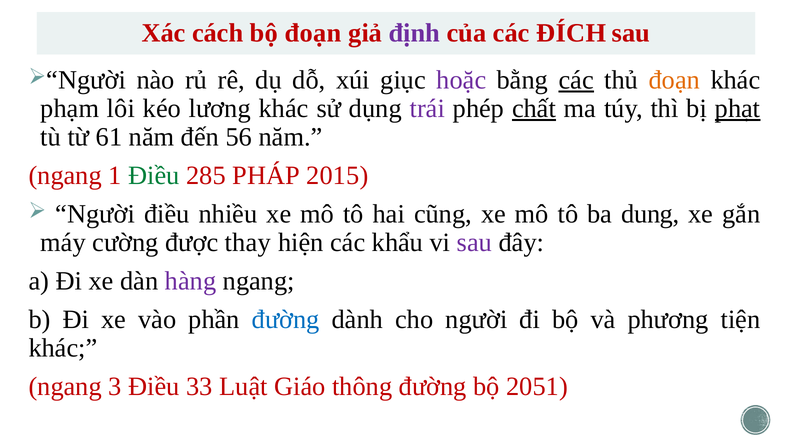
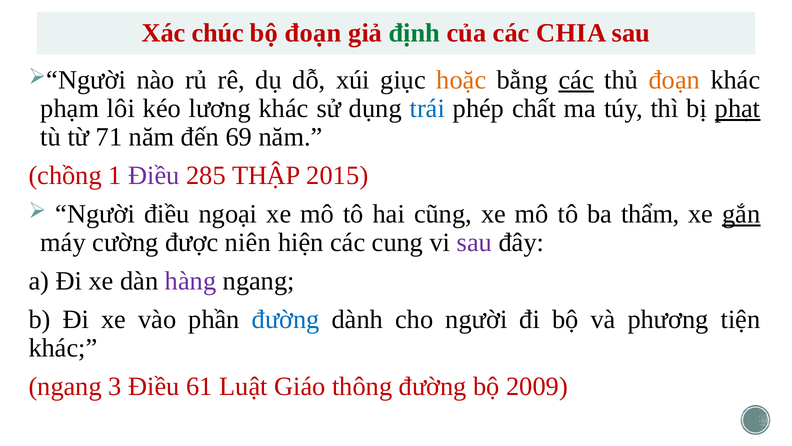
cách: cách -> chúc (218, 33)
định colour: purple -> green (414, 33)
ĐÍCH: ĐÍCH -> CHIA (571, 33)
hoặc colour: purple -> orange (461, 80)
trái colour: purple -> blue (427, 109)
chất underline: present -> none (534, 109)
61: 61 -> 71 (109, 137)
56: 56 -> 69 (239, 137)
ngang: ngang -> chồng (65, 175)
Điều colour: green -> purple (154, 175)
PHÁP: PHÁP -> THẬP (266, 175)
nhiều: nhiều -> ngoại (228, 214)
dung: dung -> thẩm (650, 214)
gắn underline: none -> present (741, 214)
thay: thay -> niên (248, 242)
khẩu: khẩu -> cung (398, 242)
33: 33 -> 61 (199, 386)
2051: 2051 -> 2009 (537, 386)
